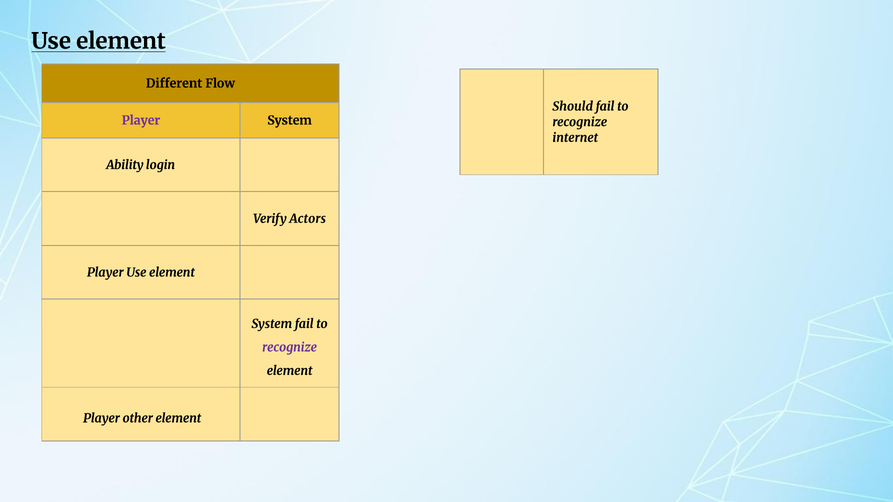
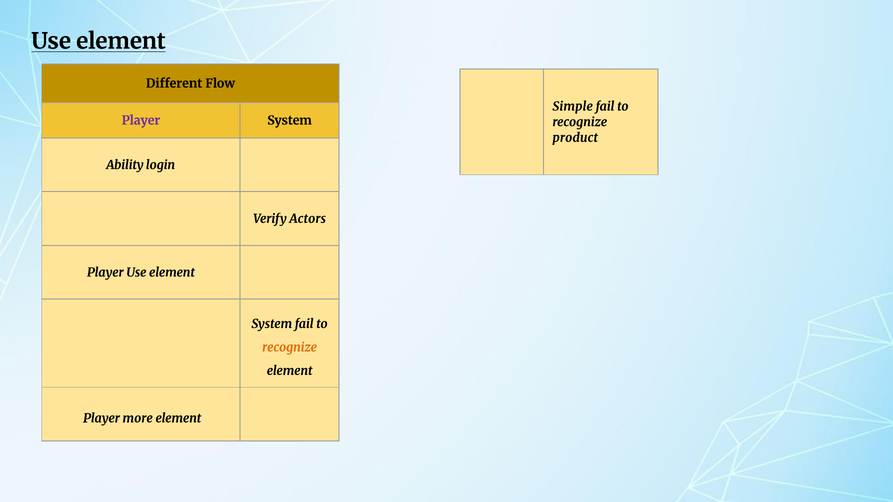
Should: Should -> Simple (573, 107)
internet: internet -> product (575, 138)
recognize colour: purple -> orange (290, 348)
other: other -> more (138, 419)
